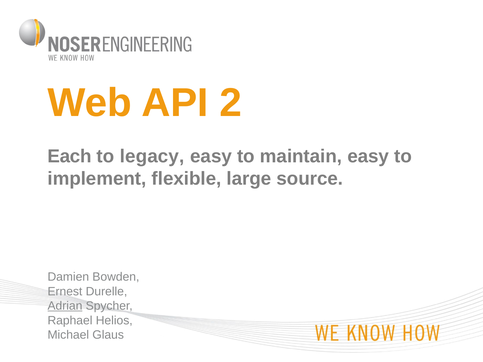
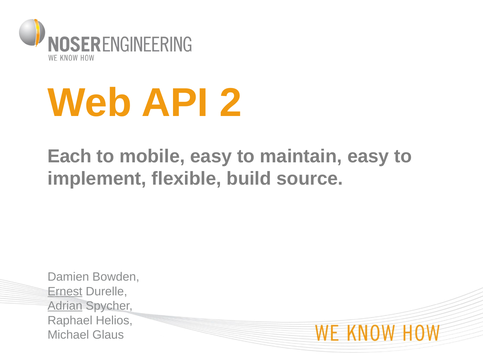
legacy: legacy -> mobile (152, 156)
large: large -> build (249, 179)
Ernest underline: none -> present (65, 292)
